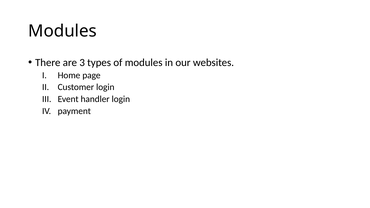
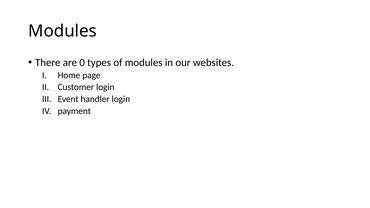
3: 3 -> 0 (82, 63)
